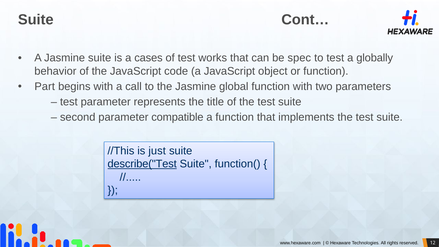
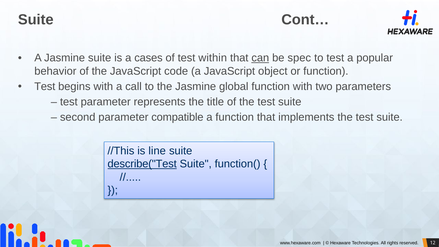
works: works -> within (213, 58)
can underline: none -> present (260, 58)
globally: globally -> popular (375, 58)
Part: Part -> Test (45, 86)
just: just -> line (157, 151)
